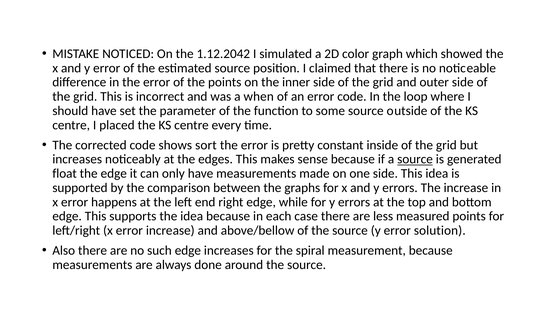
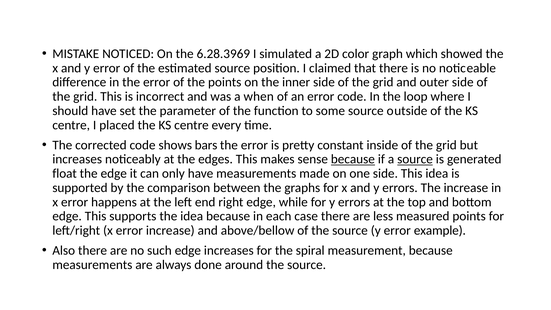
1.12.2042: 1.12.2042 -> 6.28.3969 (223, 54)
sort: sort -> bars (206, 145)
because underline: none -> present (353, 159)
solution: solution -> example (440, 231)
